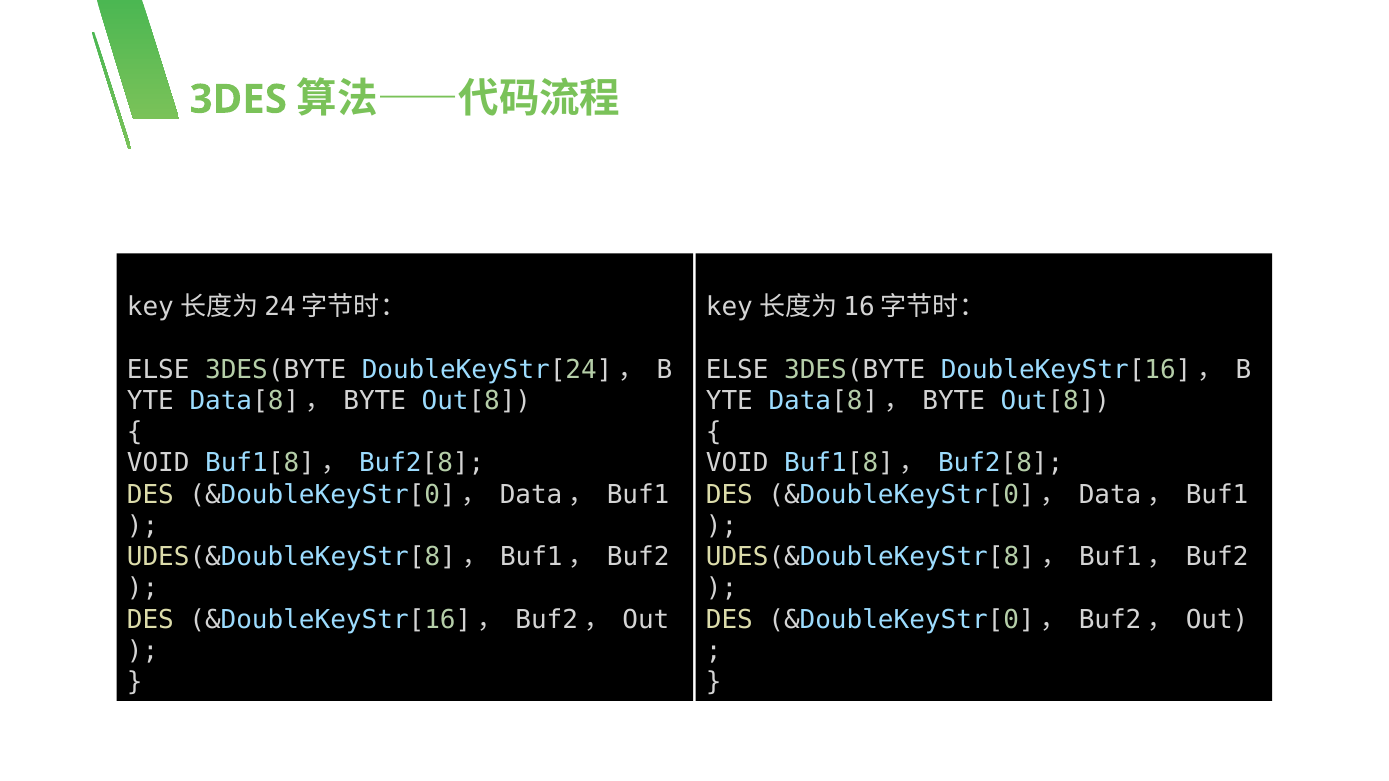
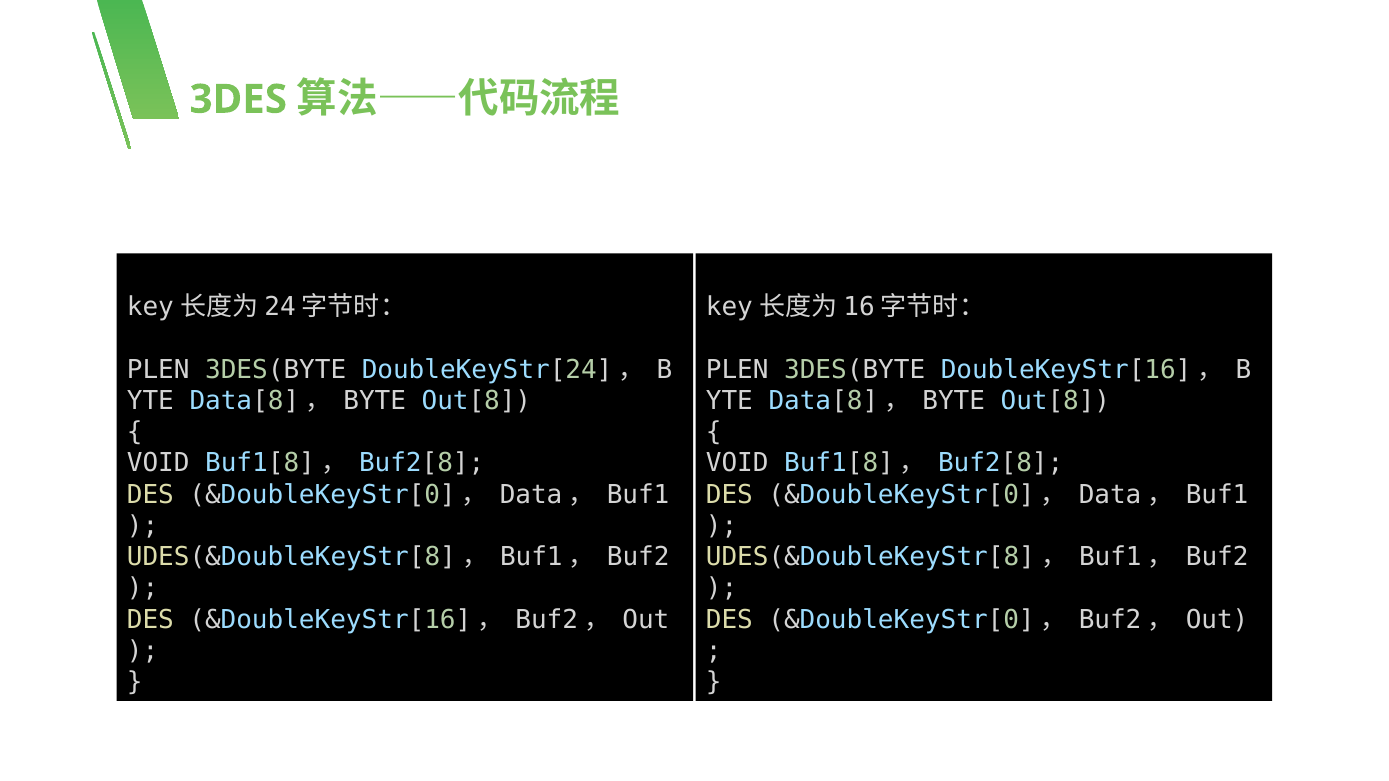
ELSE: ELSE -> PLEN (158, 370)
ELSE: ELSE -> PLEN (737, 370)
